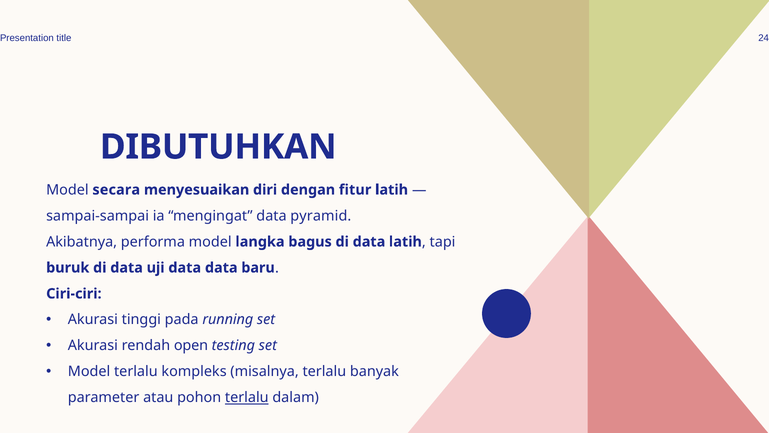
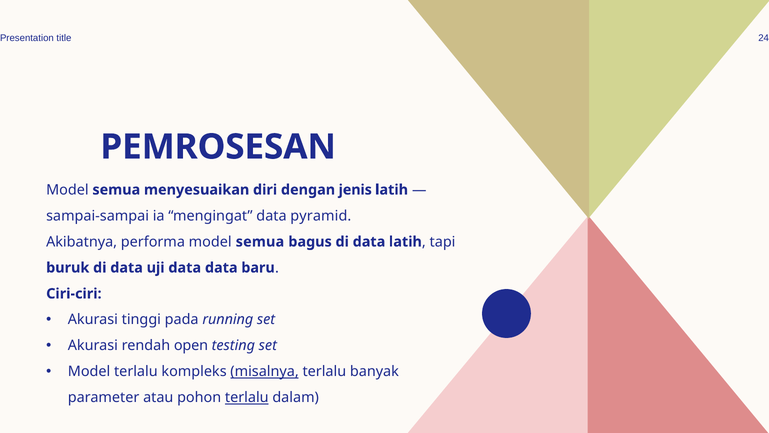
DIBUTUHKAN: DIBUTUHKAN -> PEMROSESAN (218, 147)
secara: secara -> semua (116, 190)
fitur: fitur -> jenis (355, 190)
performa model langka: langka -> semua (260, 242)
misalnya underline: none -> present (265, 371)
